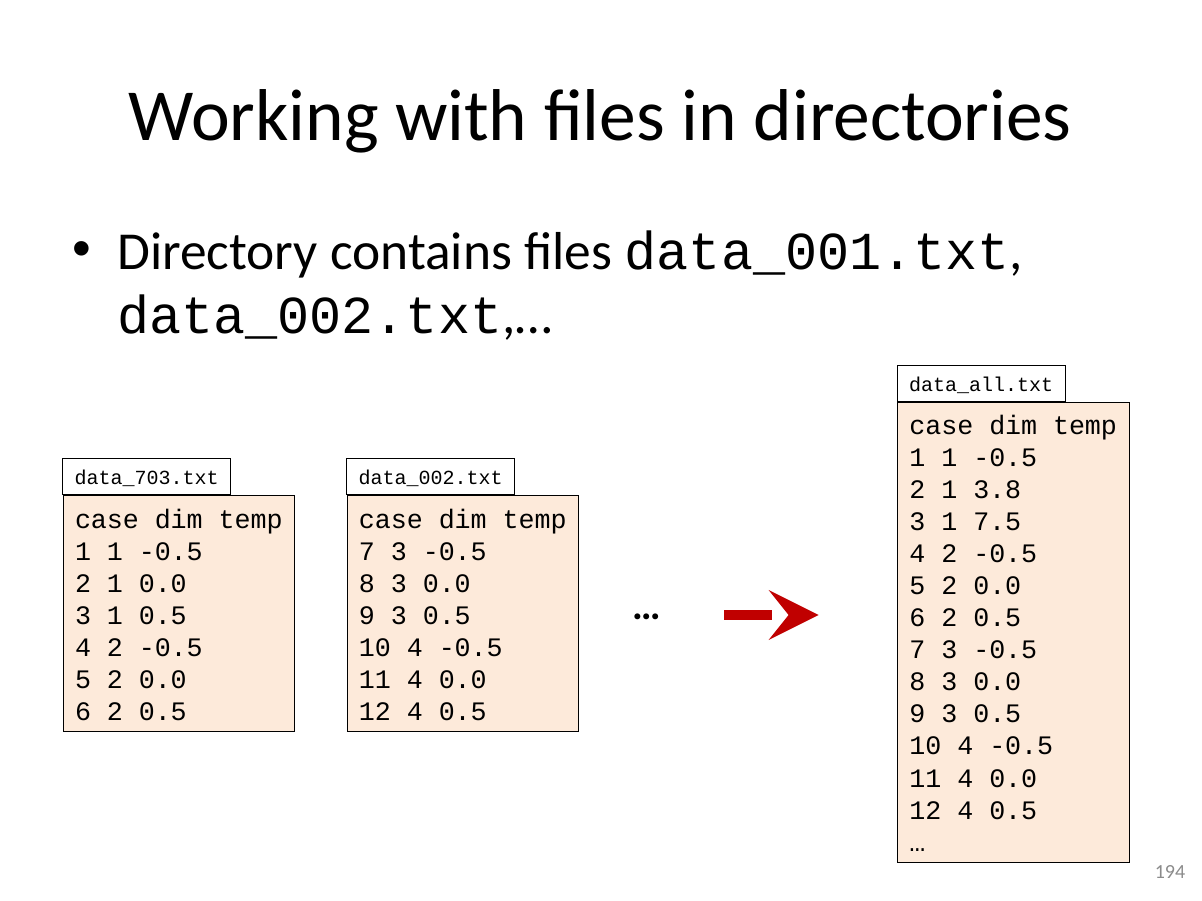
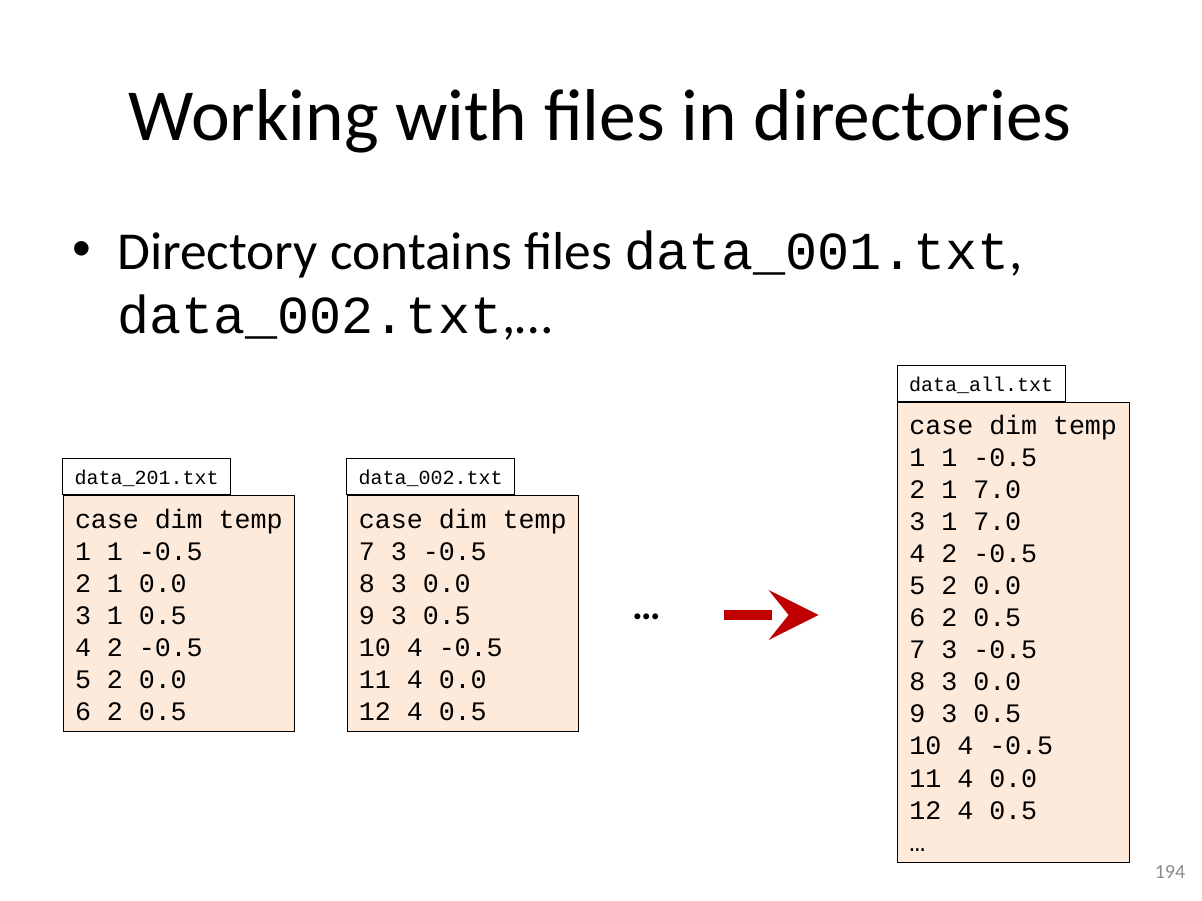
data_703.txt: data_703.txt -> data_201.txt (147, 478)
2 1 3.8: 3.8 -> 7.0 (997, 490)
3 1 7.5: 7.5 -> 7.0 (997, 522)
